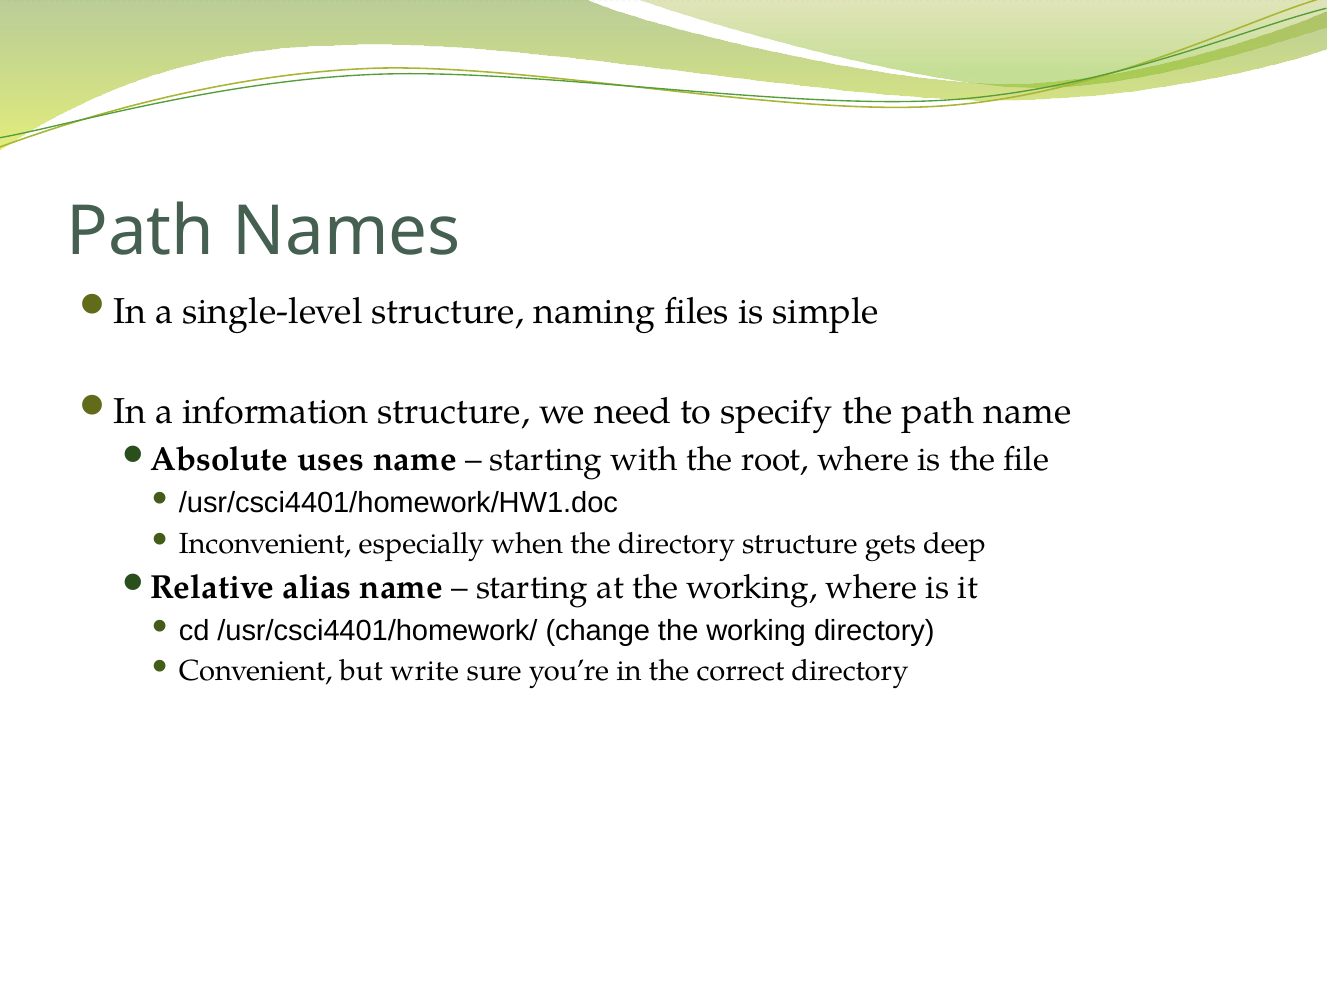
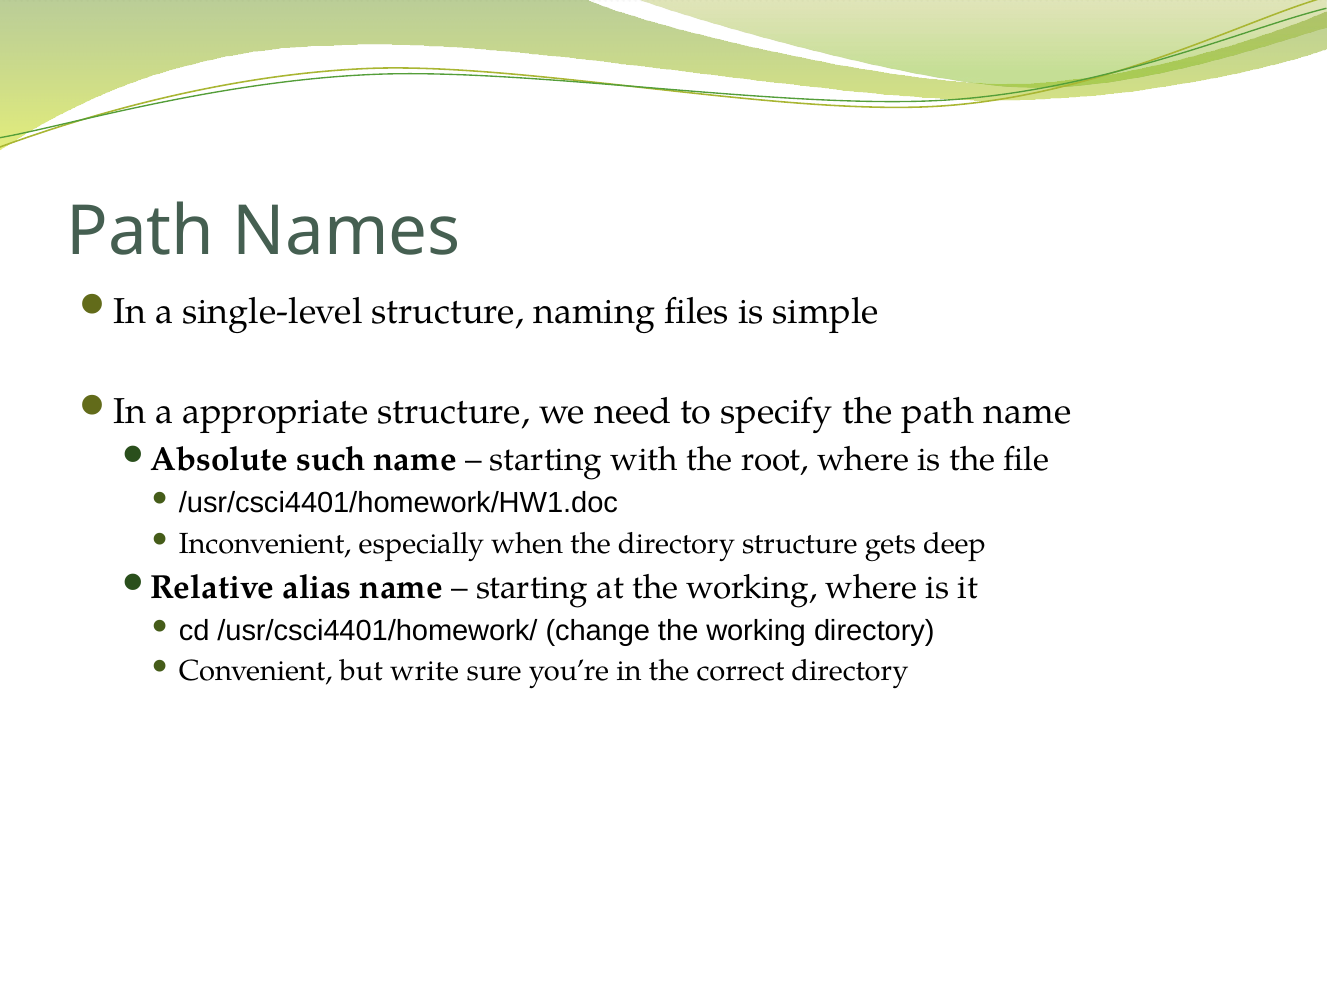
information: information -> appropriate (276, 412)
uses: uses -> such (331, 460)
